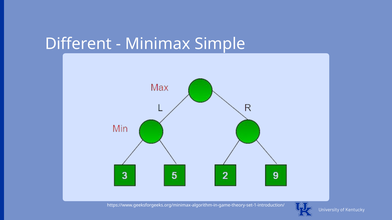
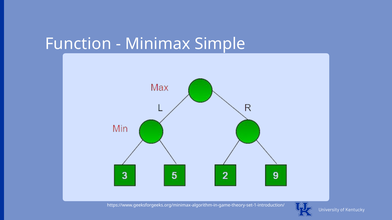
Different: Different -> Function (78, 44)
